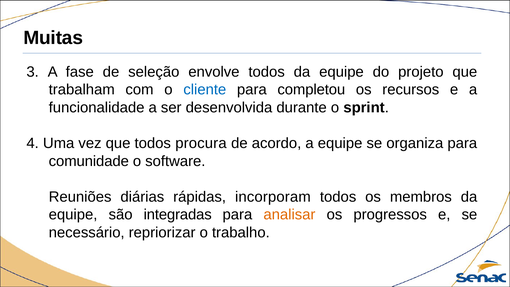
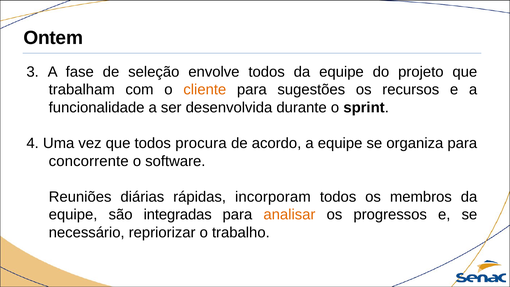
Muitas: Muitas -> Ontem (53, 38)
cliente colour: blue -> orange (205, 90)
completou: completou -> sugestões (311, 90)
comunidade: comunidade -> concorrente (89, 161)
